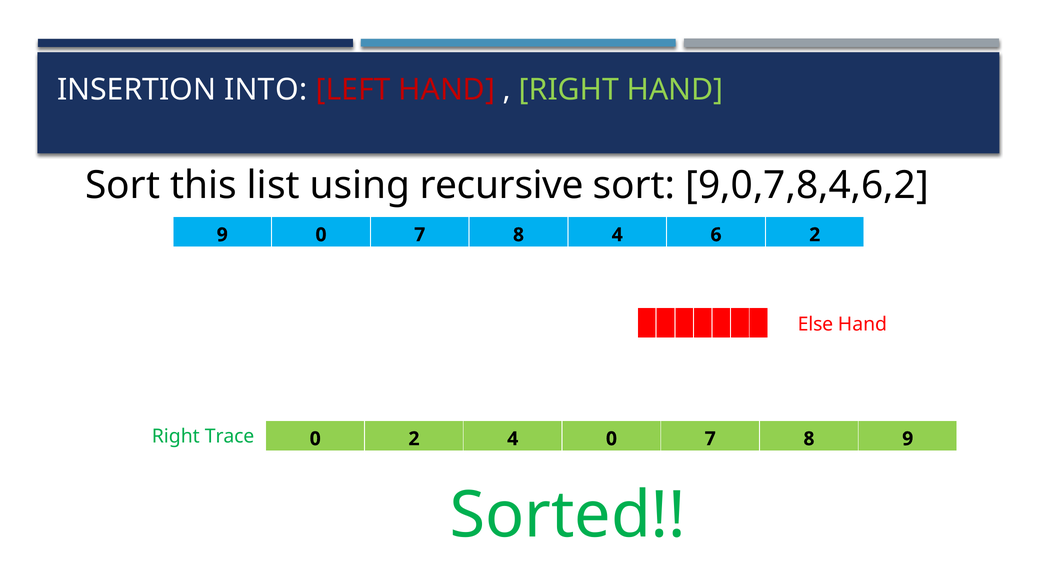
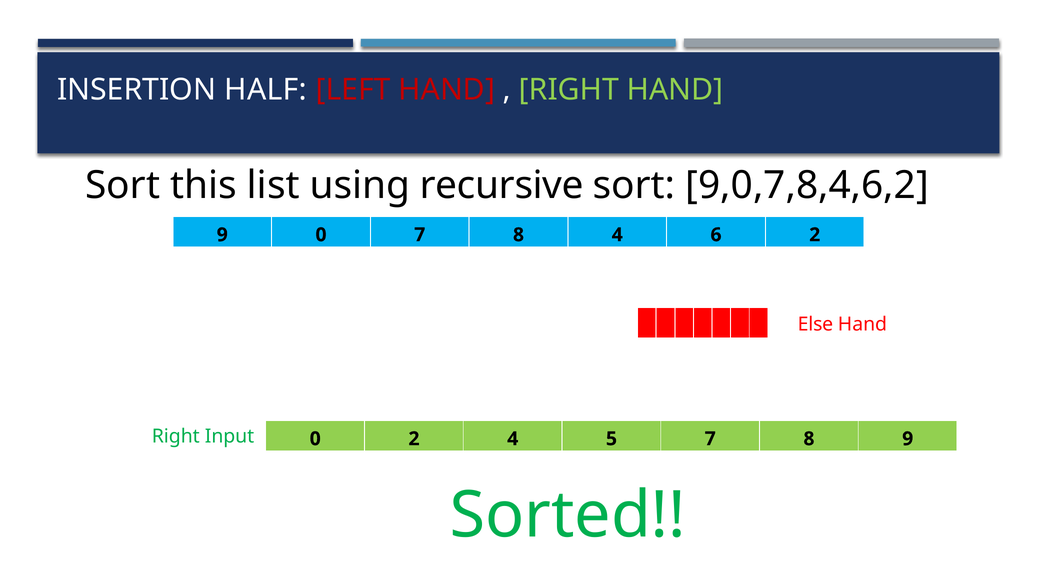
INTO: INTO -> HALF (266, 90)
Trace: Trace -> Input (230, 436)
4 0: 0 -> 5 (611, 439)
